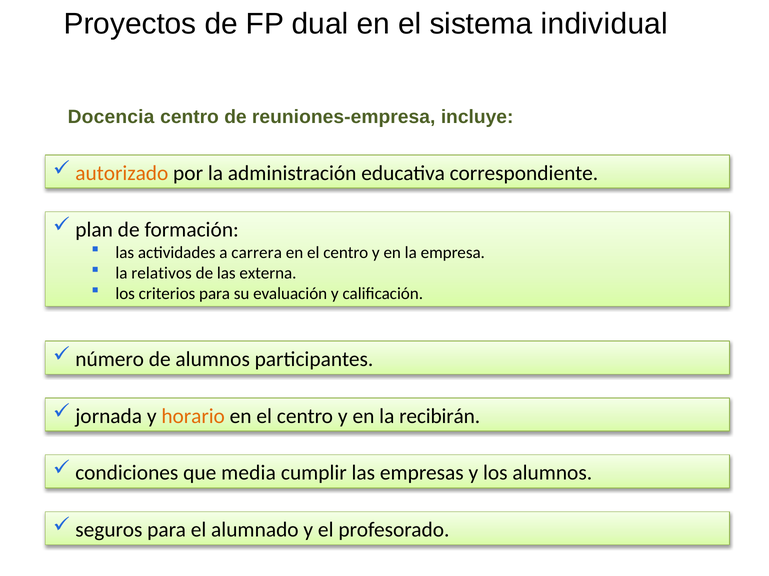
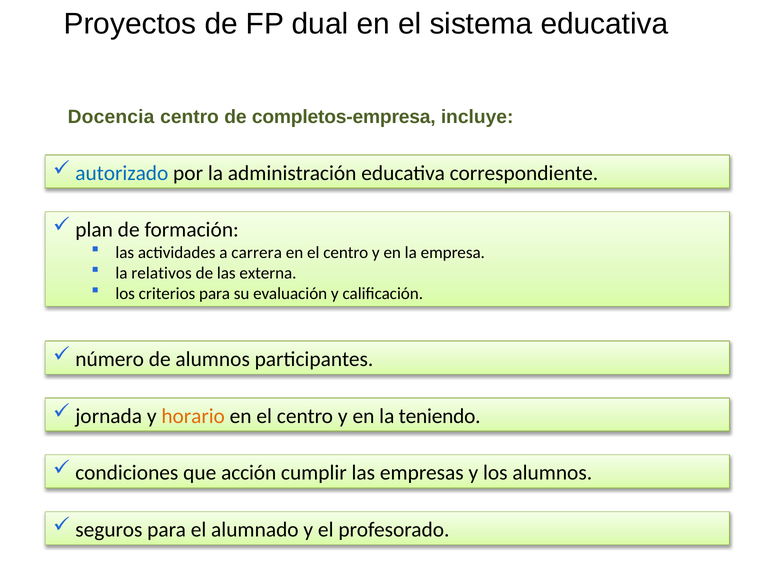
individual: individual -> educativa (604, 24)
reuniones-empresa: reuniones-empresa -> completos-empresa (344, 117)
autorizado colour: orange -> blue (122, 173)
recibirán: recibirán -> teniendo (440, 417)
media: media -> acción (249, 473)
